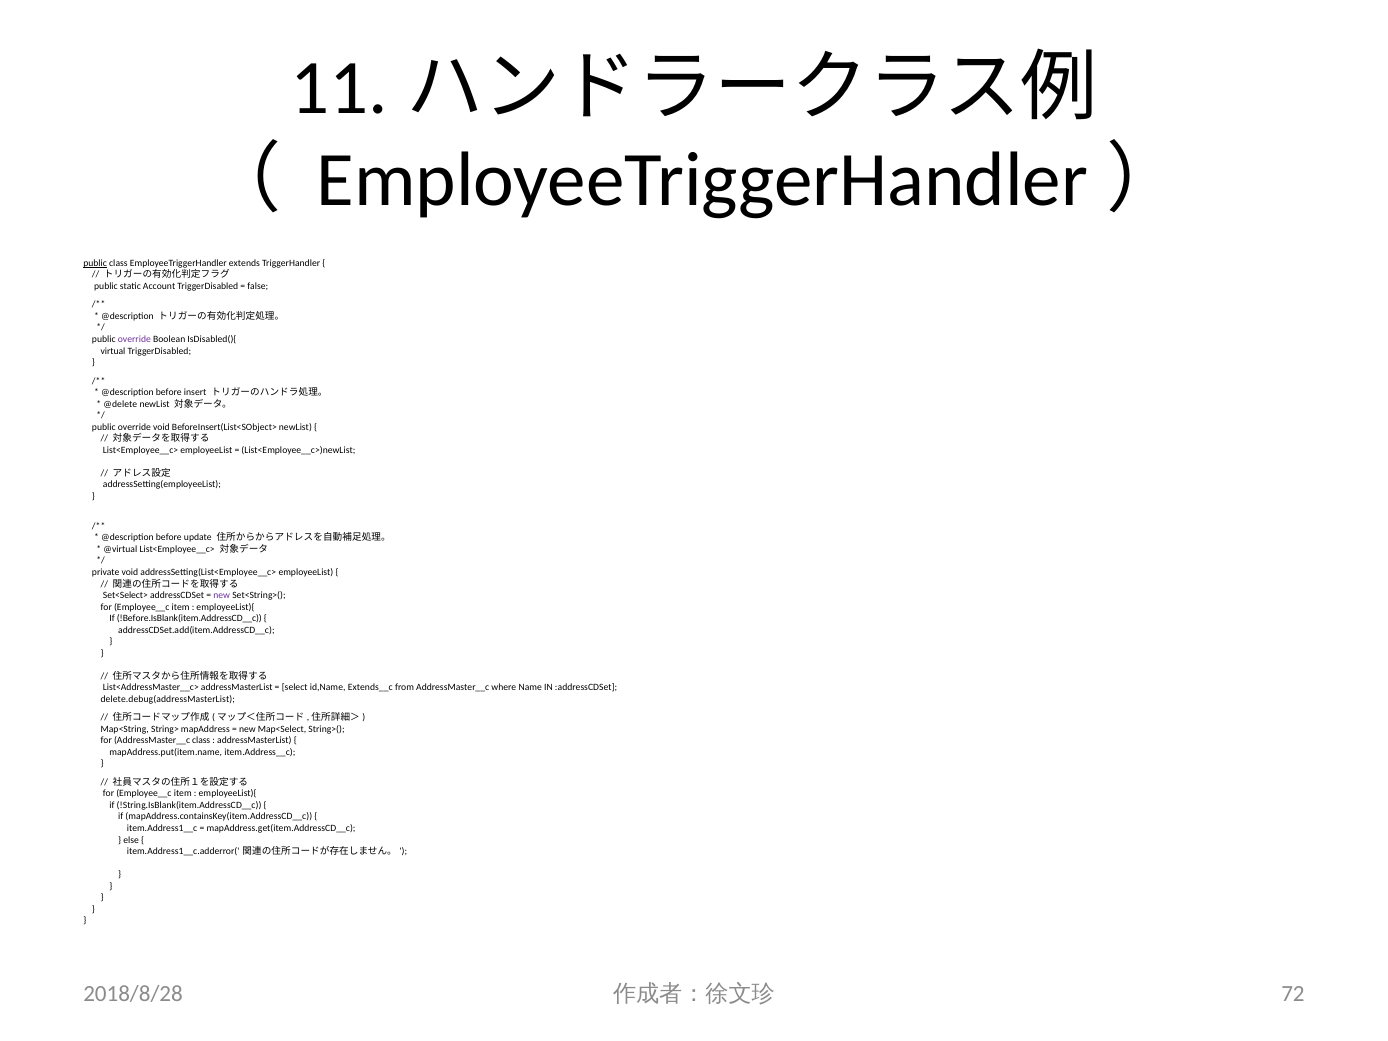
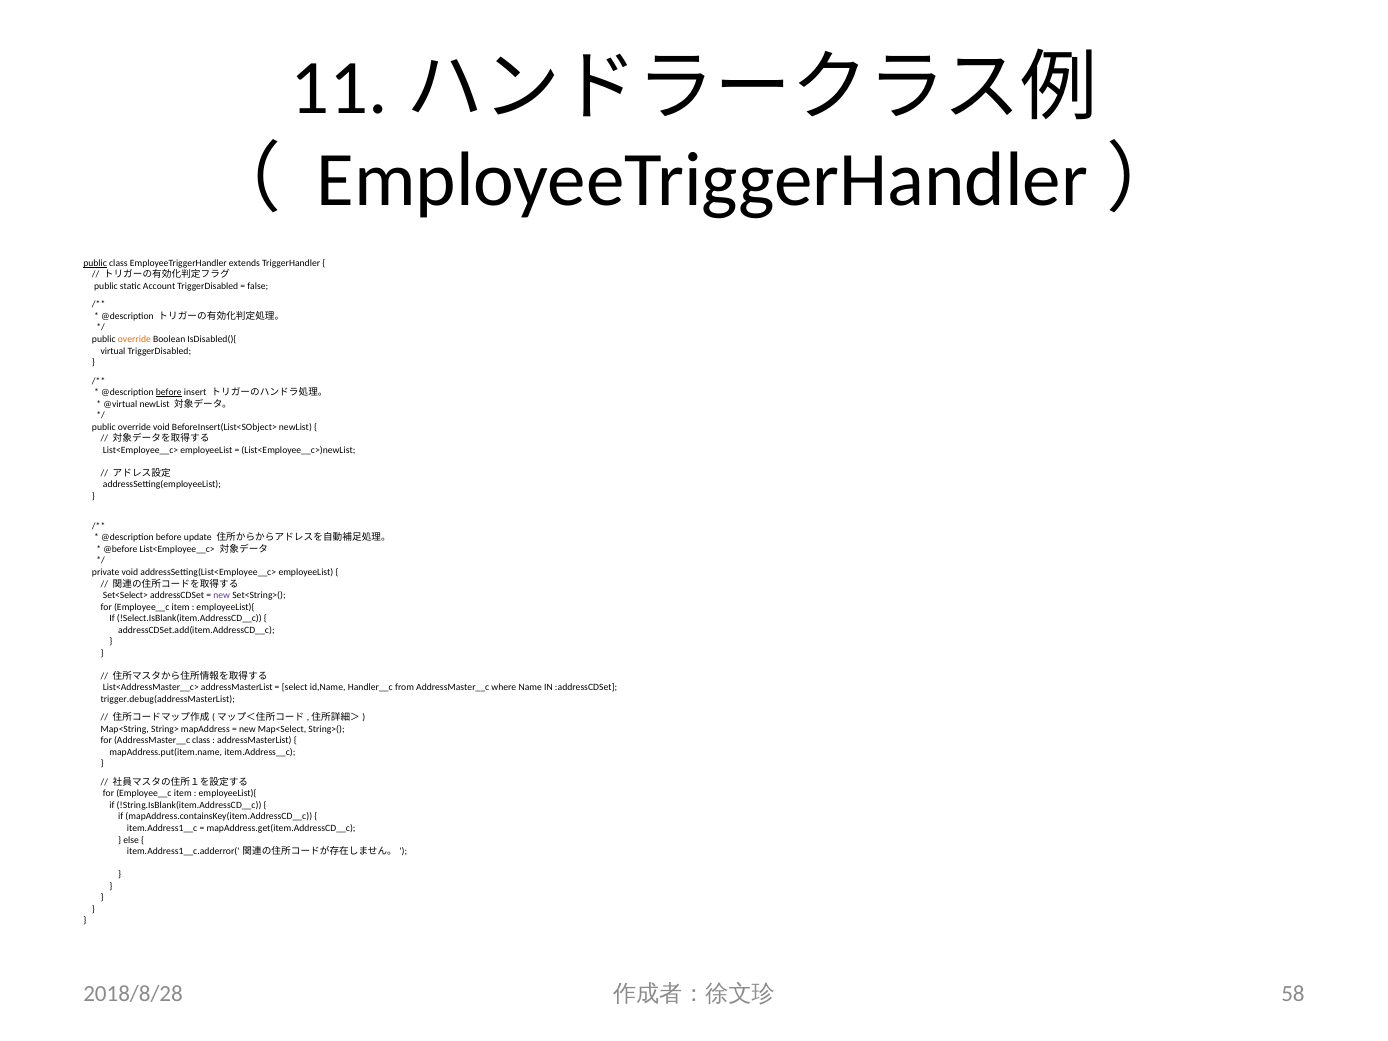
override colour: purple -> orange (134, 339)
before underline: none -> present (169, 392)
@delete: @delete -> @virtual (120, 404)
@virtual: @virtual -> @before (120, 549)
!Before.IsBlank(item.AddressCD__c: !Before.IsBlank(item.AddressCD__c -> !Select.IsBlank(item.AddressCD__c (189, 618)
Extends__c: Extends__c -> Handler__c (370, 688)
delete.debug(addressMasterList: delete.debug(addressMasterList -> trigger.debug(addressMasterList (168, 699)
72: 72 -> 58 (1293, 994)
